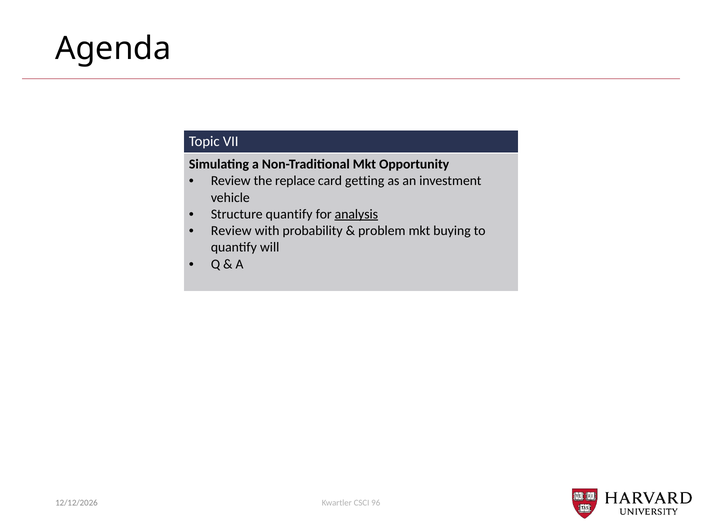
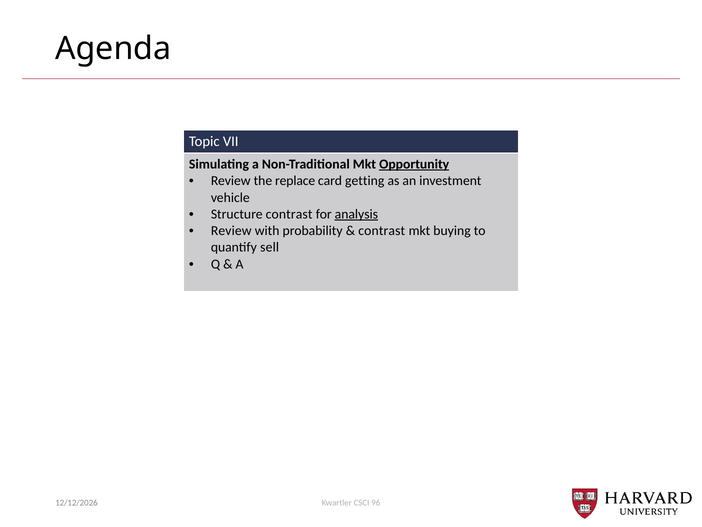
Opportunity underline: none -> present (414, 164)
Structure quantify: quantify -> contrast (289, 214)
problem: problem -> contrast (382, 231)
will: will -> sell (270, 247)
